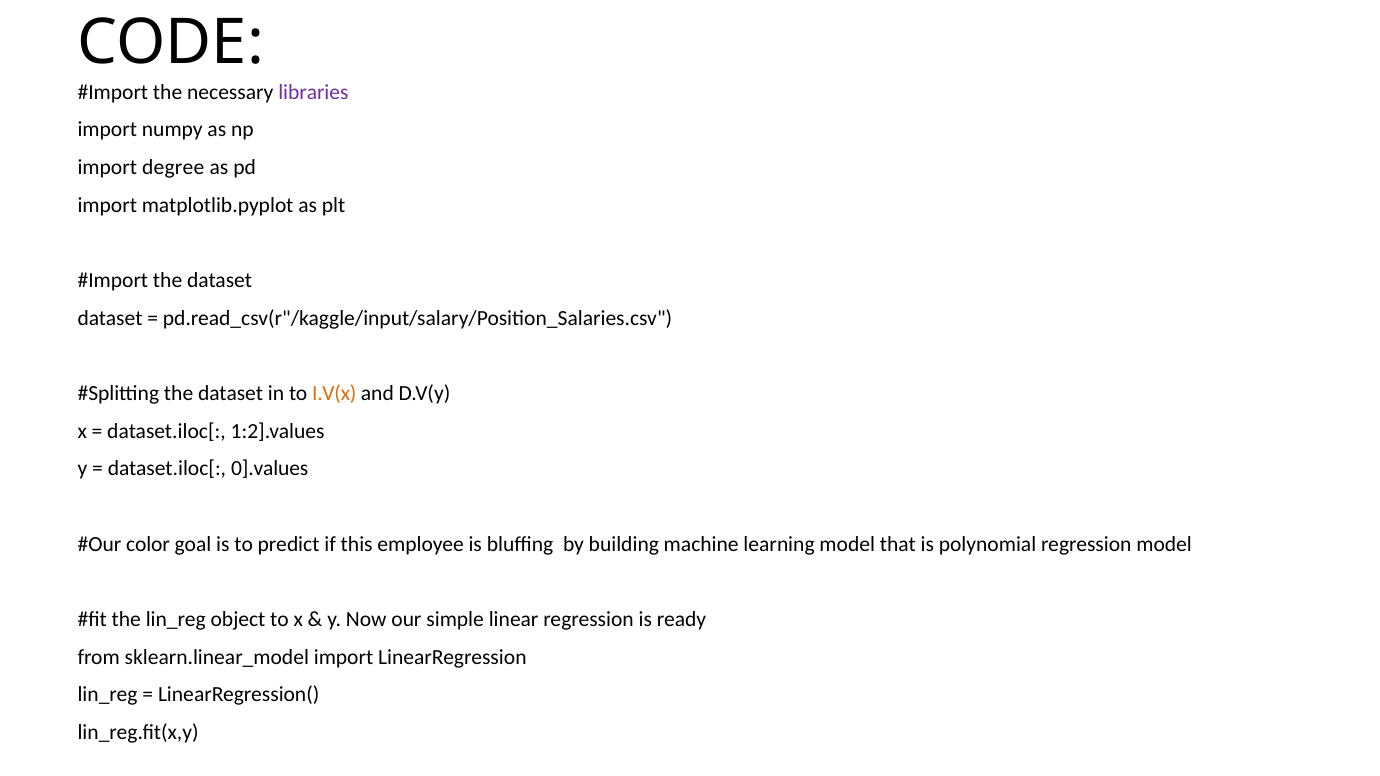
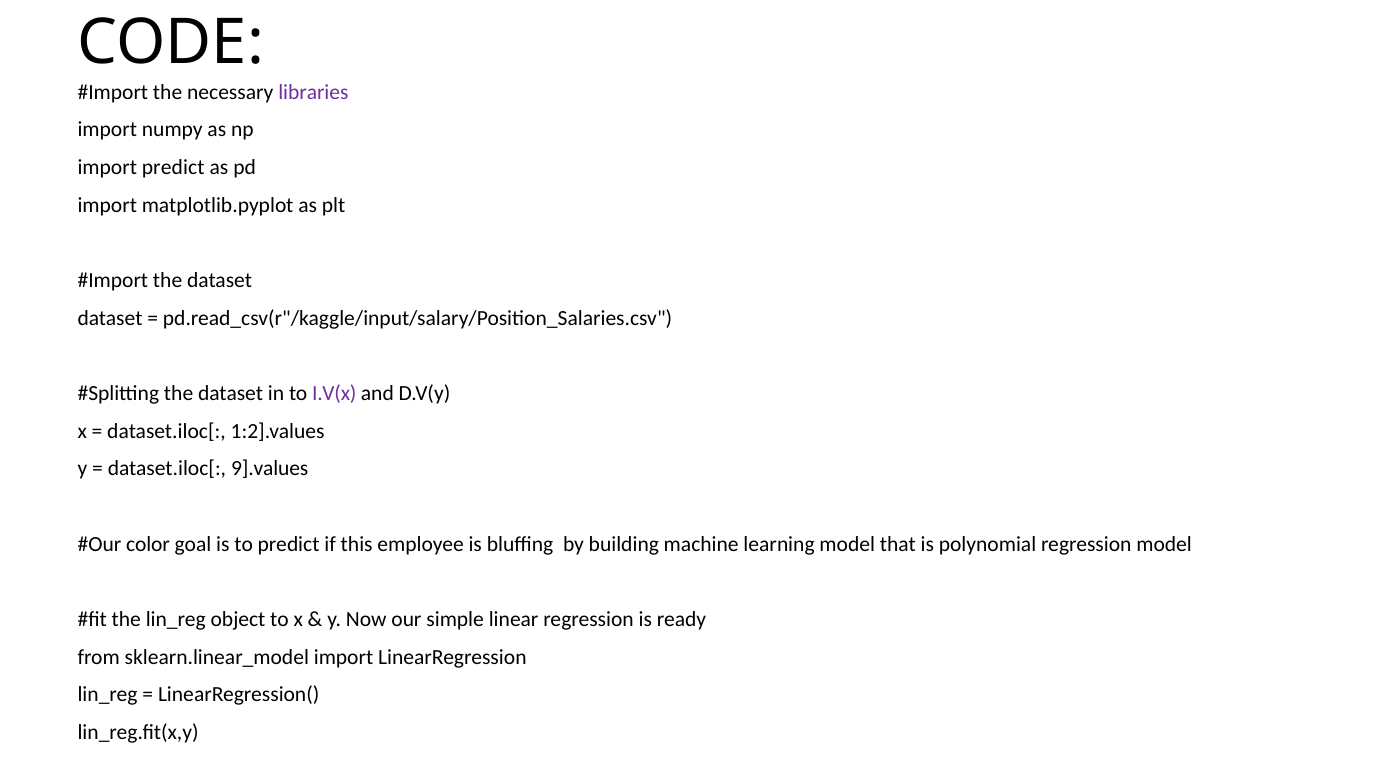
import degree: degree -> predict (173, 167)
I.V(x colour: orange -> purple (334, 394)
0].values: 0].values -> 9].values (270, 469)
